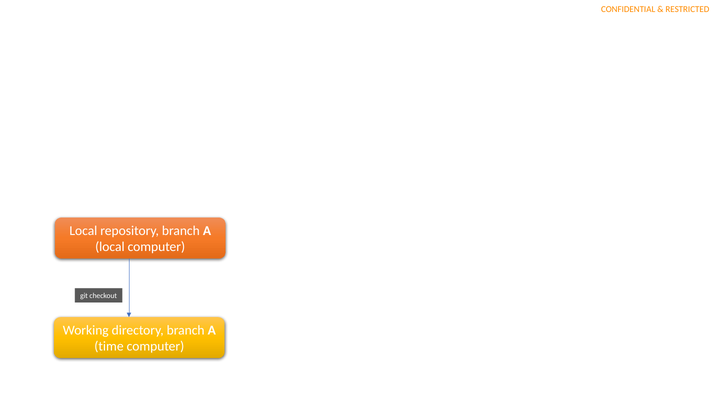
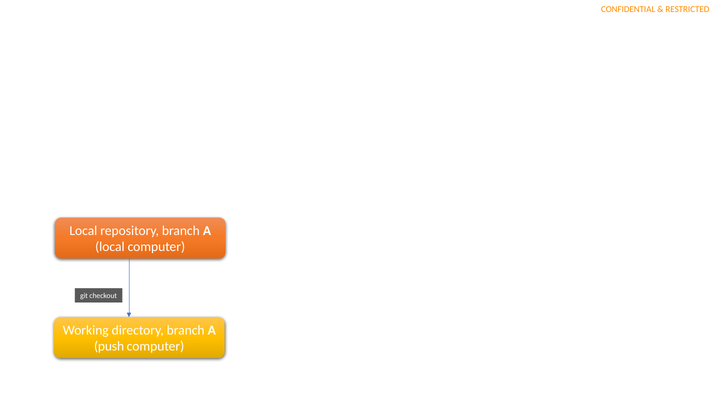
time: time -> push (109, 347)
